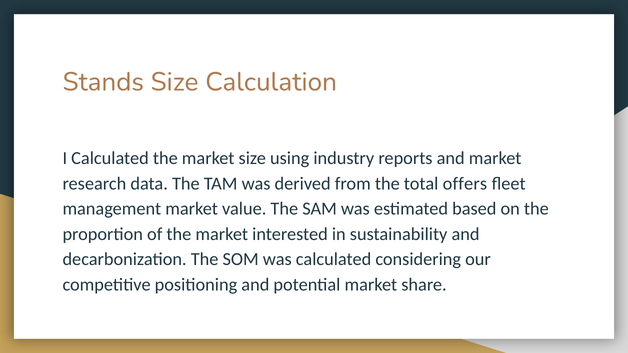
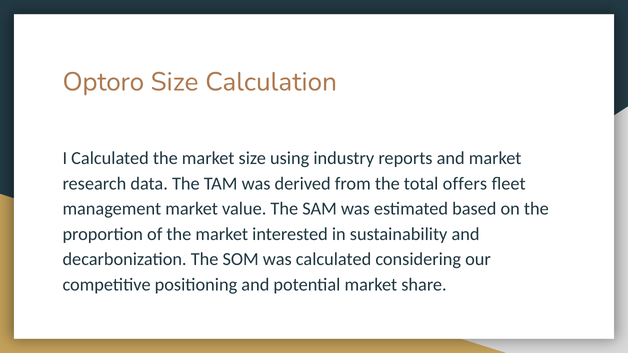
Stands: Stands -> Optoro (103, 82)
